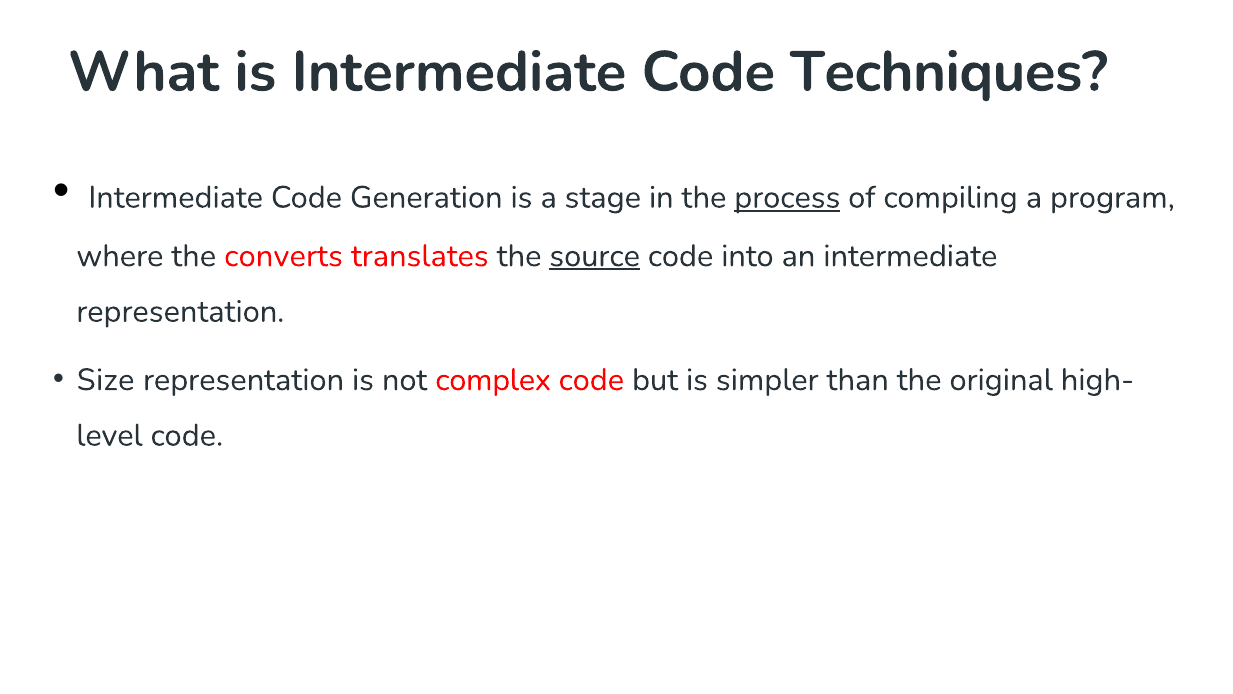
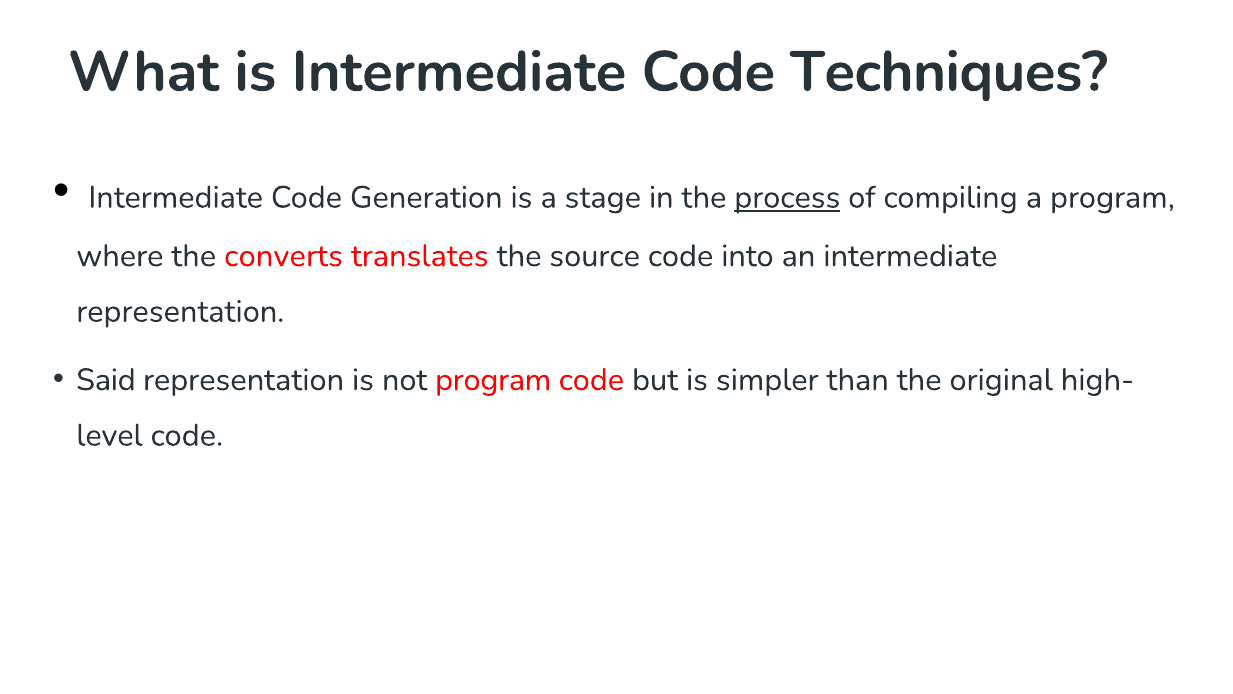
source underline: present -> none (595, 256)
Size: Size -> Said (106, 380)
not complex: complex -> program (493, 380)
